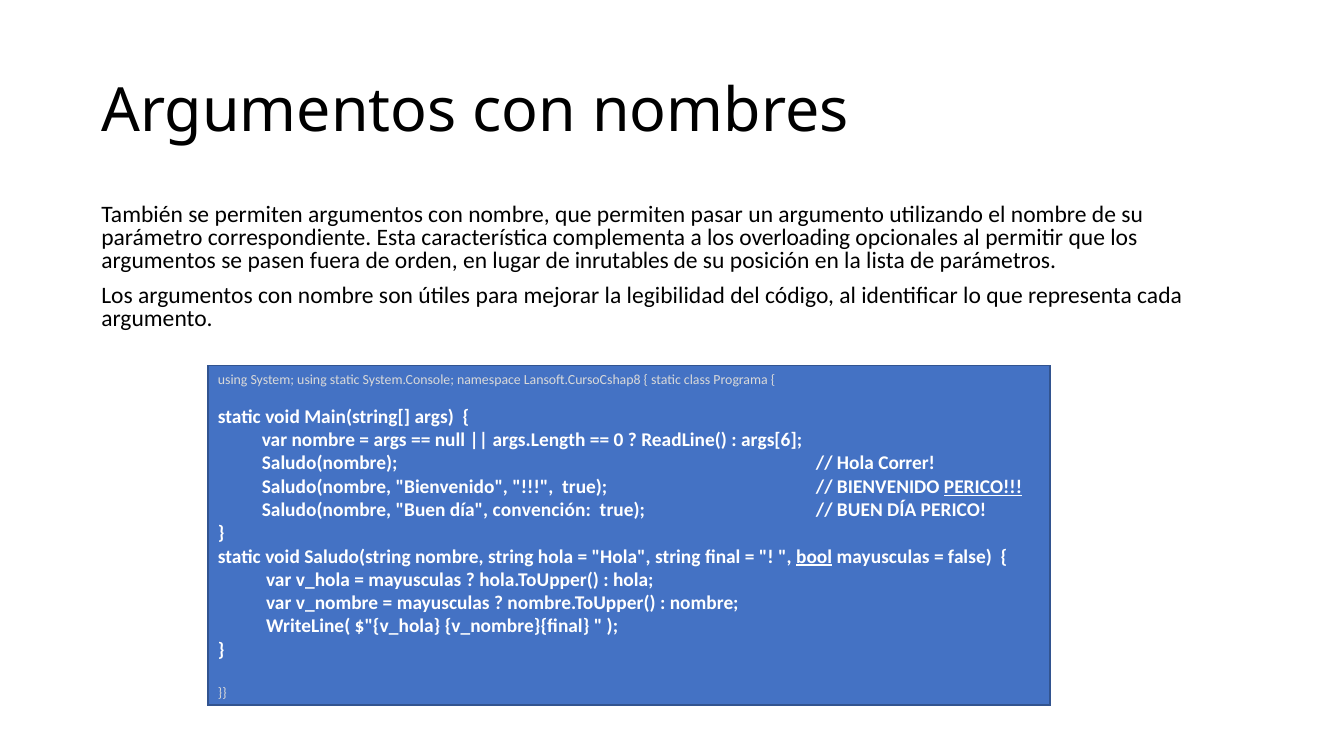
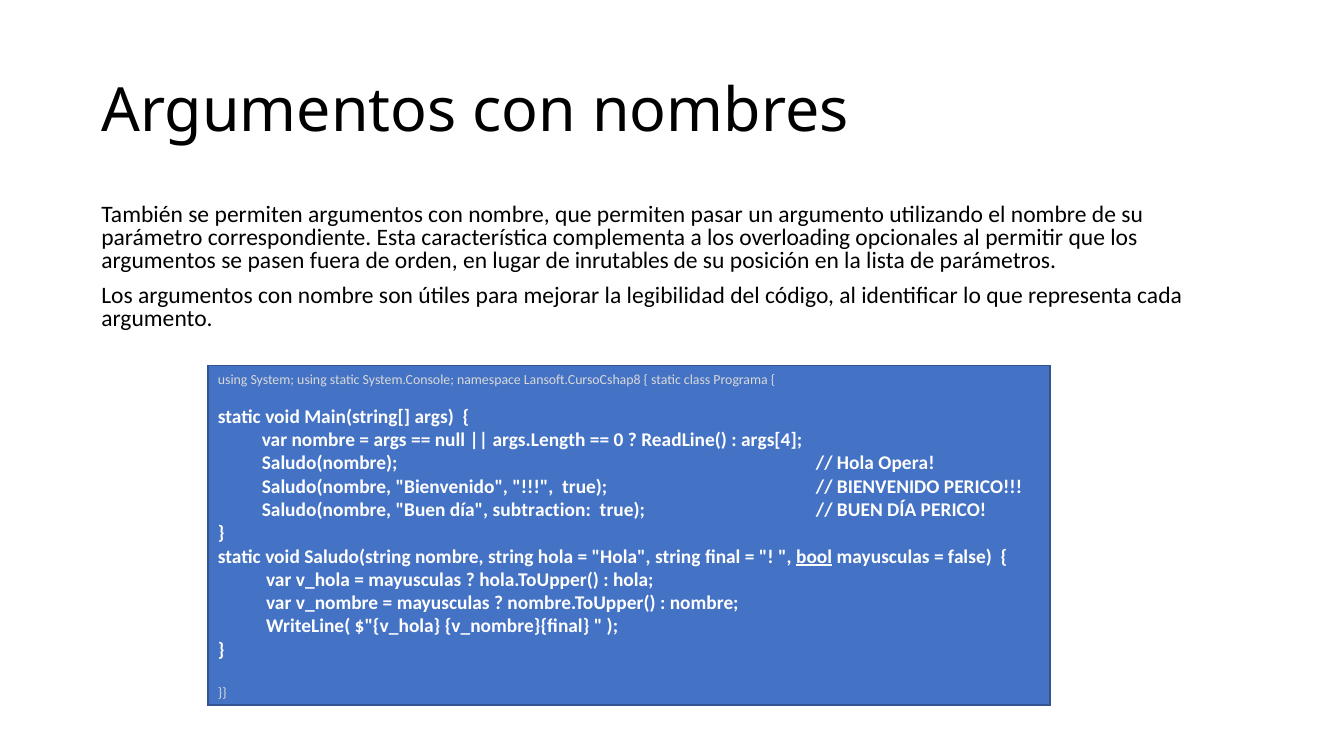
args[6: args[6 -> args[4 (772, 440)
Correr: Correr -> Opera (907, 463)
PERICO underline: present -> none (983, 486)
convención: convención -> subtraction (542, 510)
